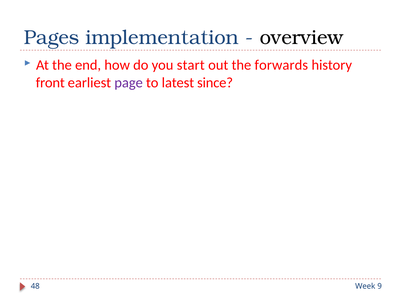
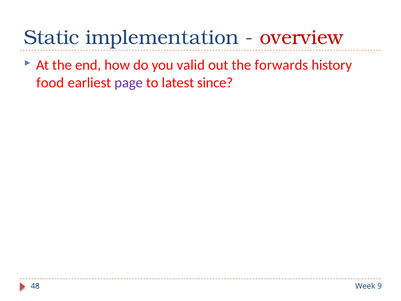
Pages: Pages -> Static (52, 38)
overview colour: black -> red (301, 38)
start: start -> valid (191, 65)
front: front -> food (50, 83)
